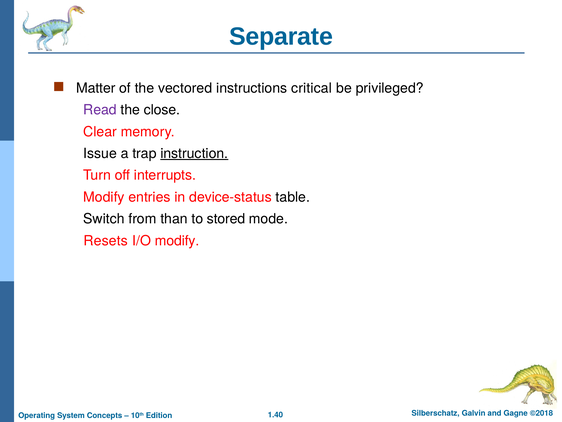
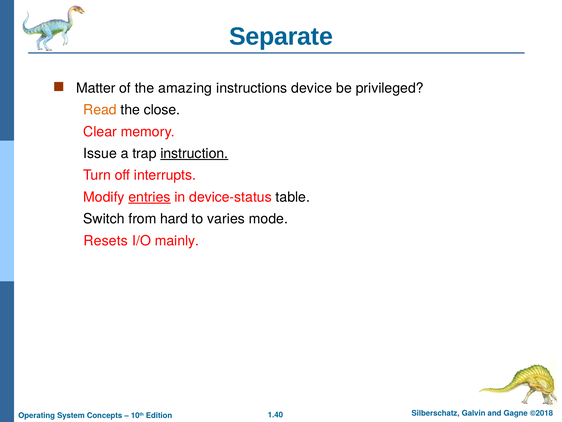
vectored: vectored -> amazing (185, 88)
critical: critical -> device (312, 88)
Read colour: purple -> orange (100, 110)
entries underline: none -> present (150, 197)
than: than -> hard (174, 219)
stored: stored -> varies (226, 219)
I/O modify: modify -> mainly (177, 240)
